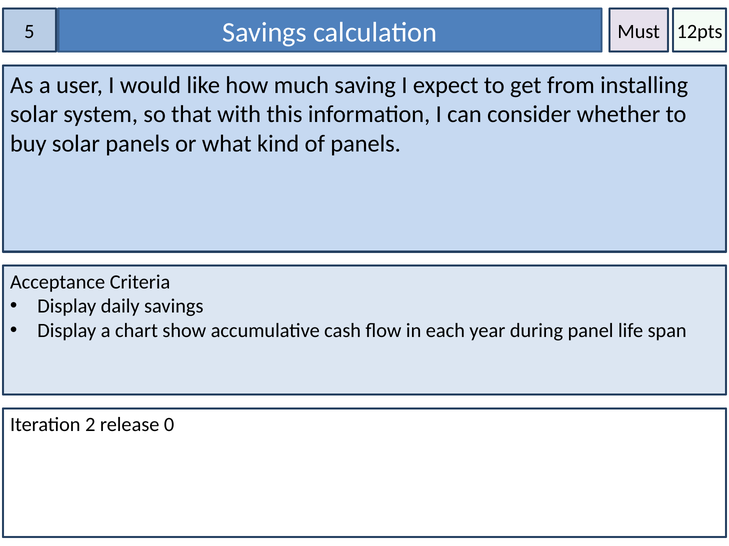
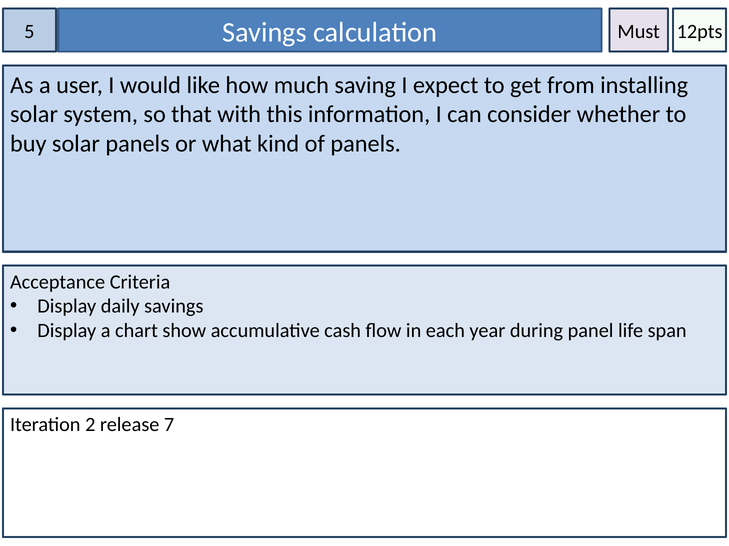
0: 0 -> 7 (169, 425)
